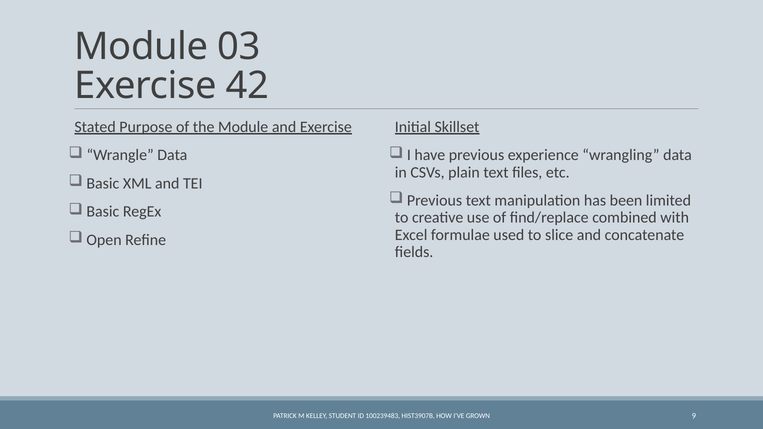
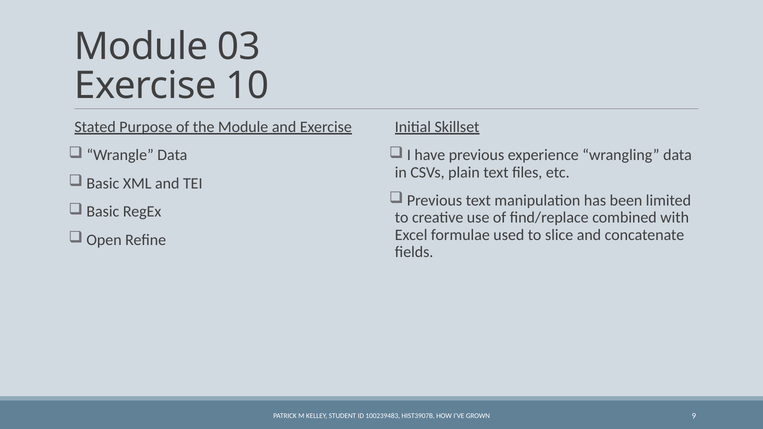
42: 42 -> 10 (247, 85)
